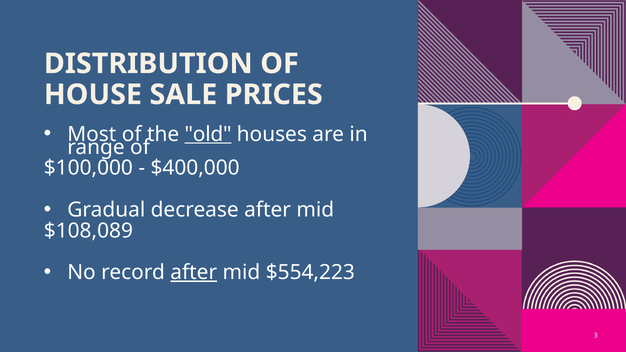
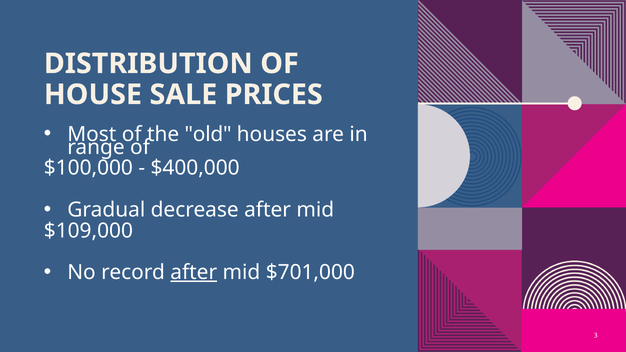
old underline: present -> none (208, 134)
$108,089: $108,089 -> $109,000 (88, 231)
$554,223: $554,223 -> $701,000 (310, 272)
